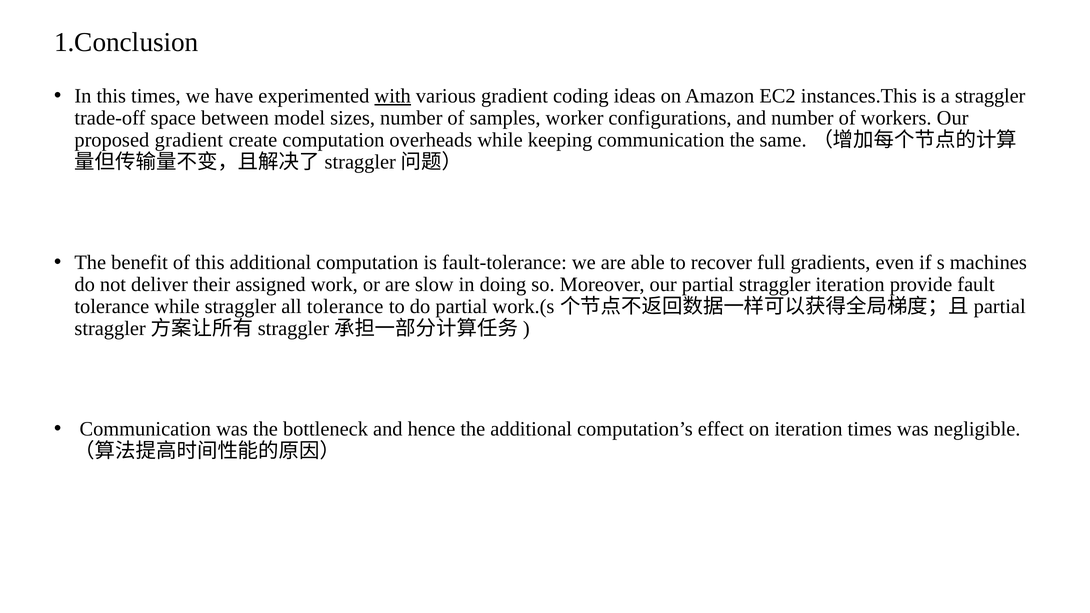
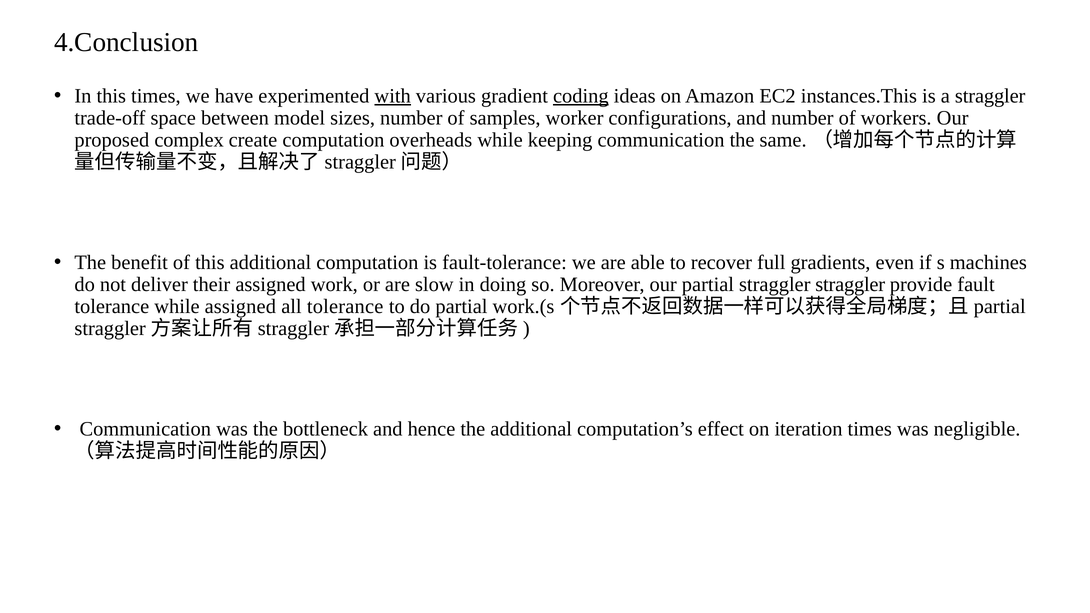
1.Conclusion: 1.Conclusion -> 4.Conclusion (126, 42)
coding underline: none -> present (581, 96)
proposed gradient: gradient -> complex (189, 140)
straggler iteration: iteration -> straggler (850, 284)
while straggler: straggler -> assigned (240, 307)
